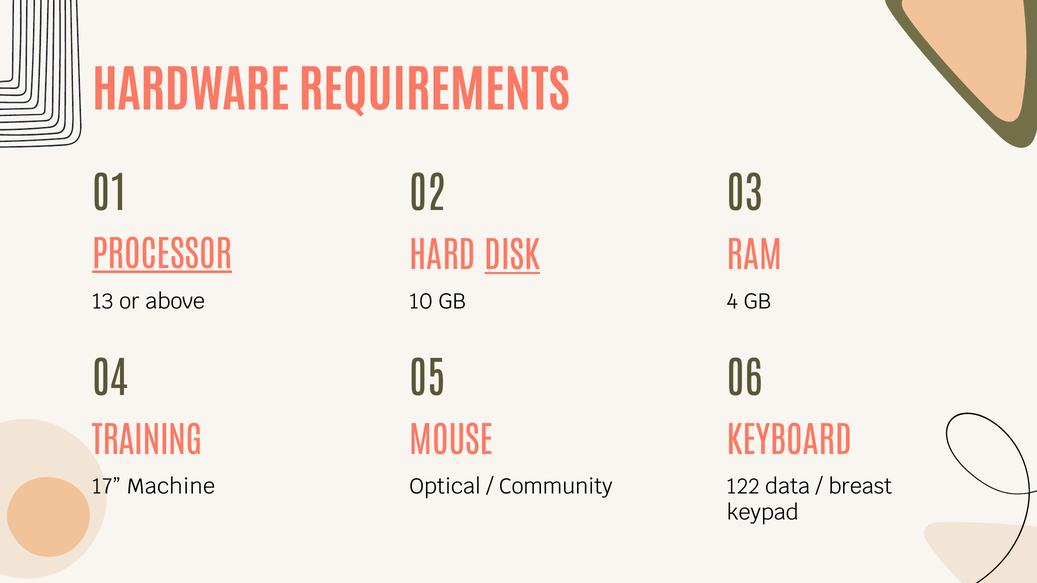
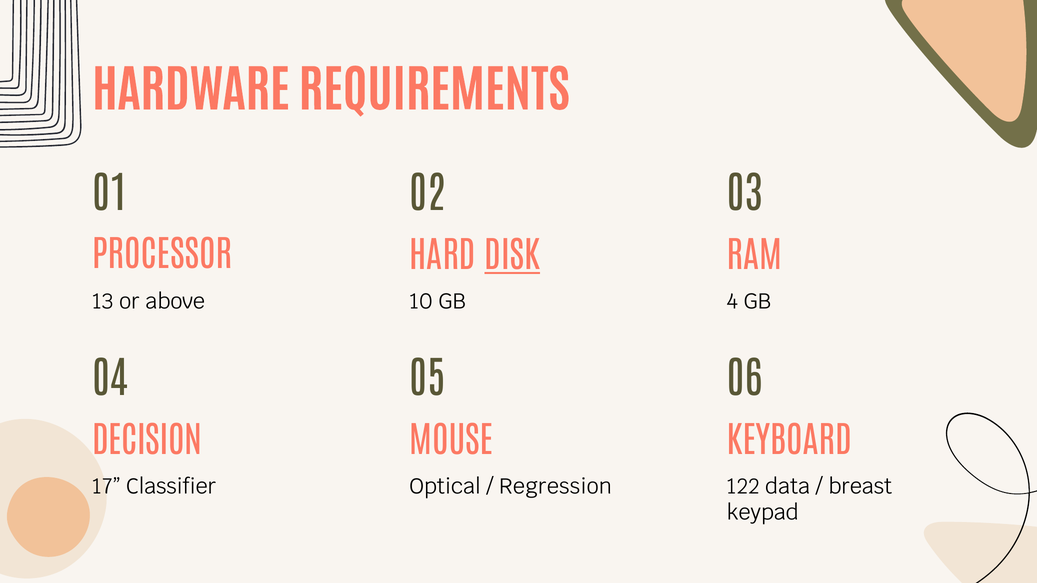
PROCESSOR underline: present -> none (162, 256)
TRAINING: TRAINING -> DECISION (147, 443)
Machine: Machine -> Classifier (171, 487)
Community: Community -> Regression (556, 487)
